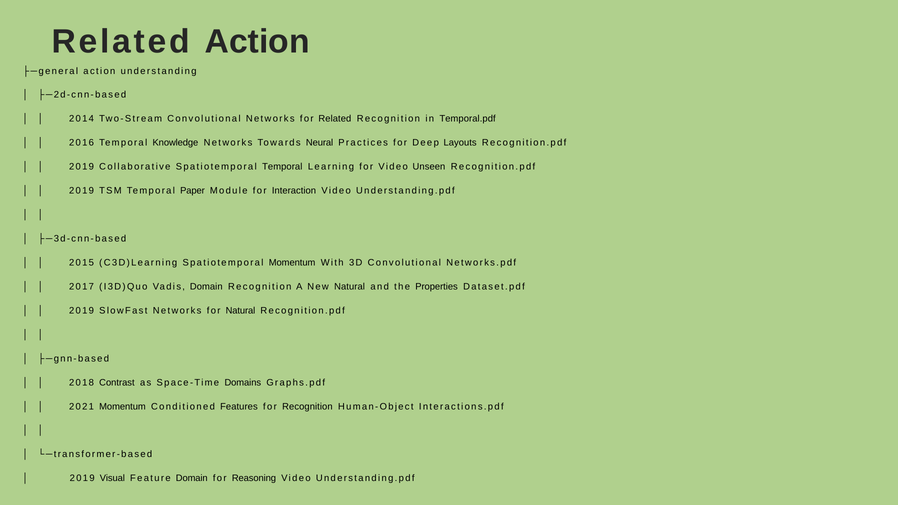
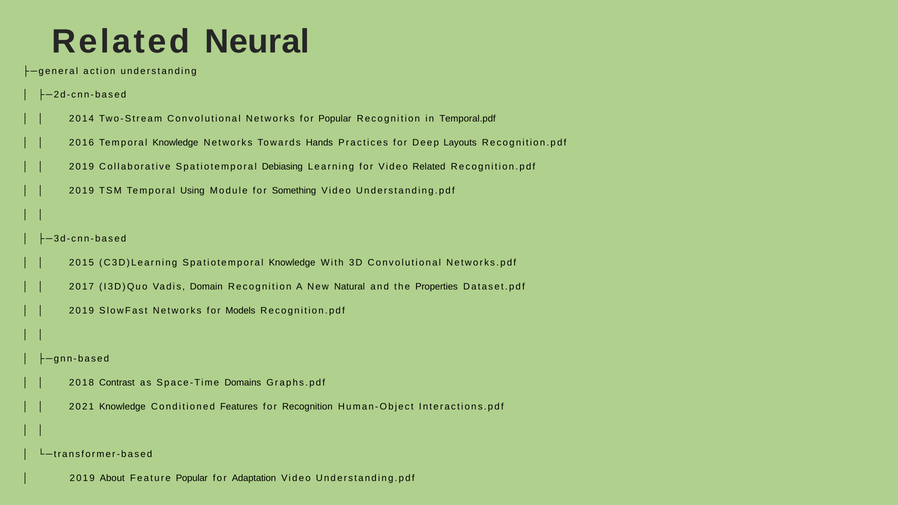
Related Action: Action -> Neural (257, 42)
for Related: Related -> Popular (335, 119)
Neural: Neural -> Hands (320, 143)
Spatiotemporal Temporal: Temporal -> Debiasing (282, 167)
Video Unseen: Unseen -> Related (429, 167)
Paper: Paper -> Using (192, 191)
Interaction: Interaction -> Something (294, 191)
Spatiotemporal Momentum: Momentum -> Knowledge (292, 263)
for Natural: Natural -> Models (240, 311)
2021 Momentum: Momentum -> Knowledge (122, 407)
Visual: Visual -> About (112, 478)
Feature Domain: Domain -> Popular (192, 478)
Reasoning: Reasoning -> Adaptation (254, 478)
